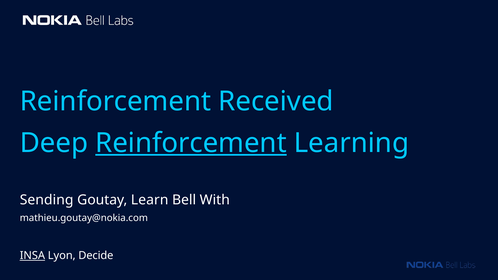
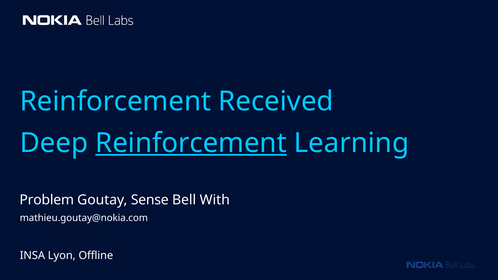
Sending: Sending -> Problem (47, 200)
Learn: Learn -> Sense (150, 200)
INSA underline: present -> none (32, 256)
Decide: Decide -> Offline (96, 256)
